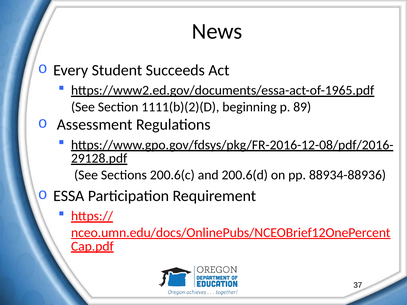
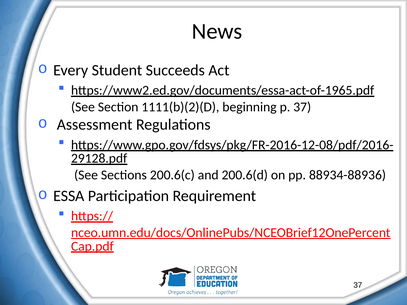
p 89: 89 -> 37 (302, 107)
